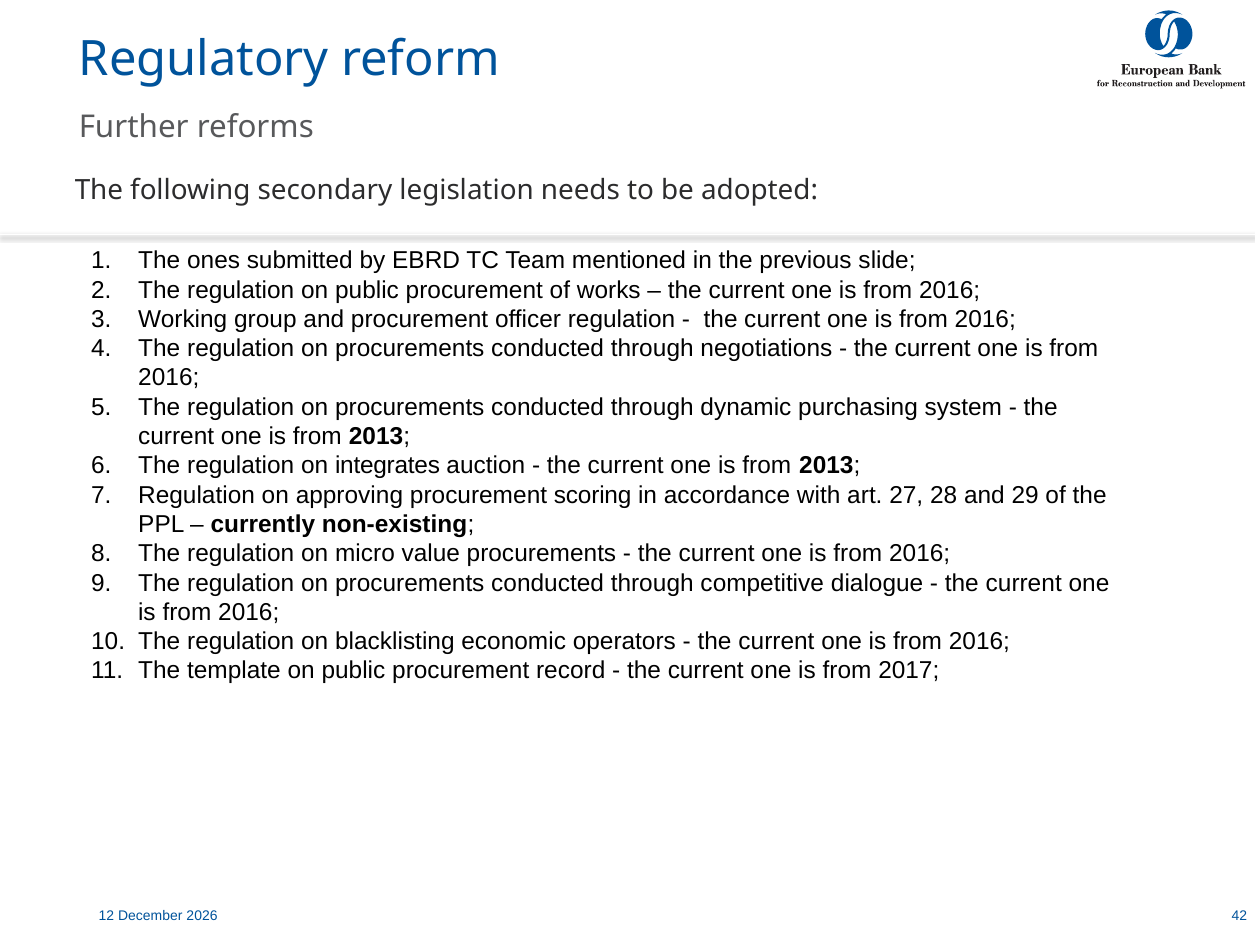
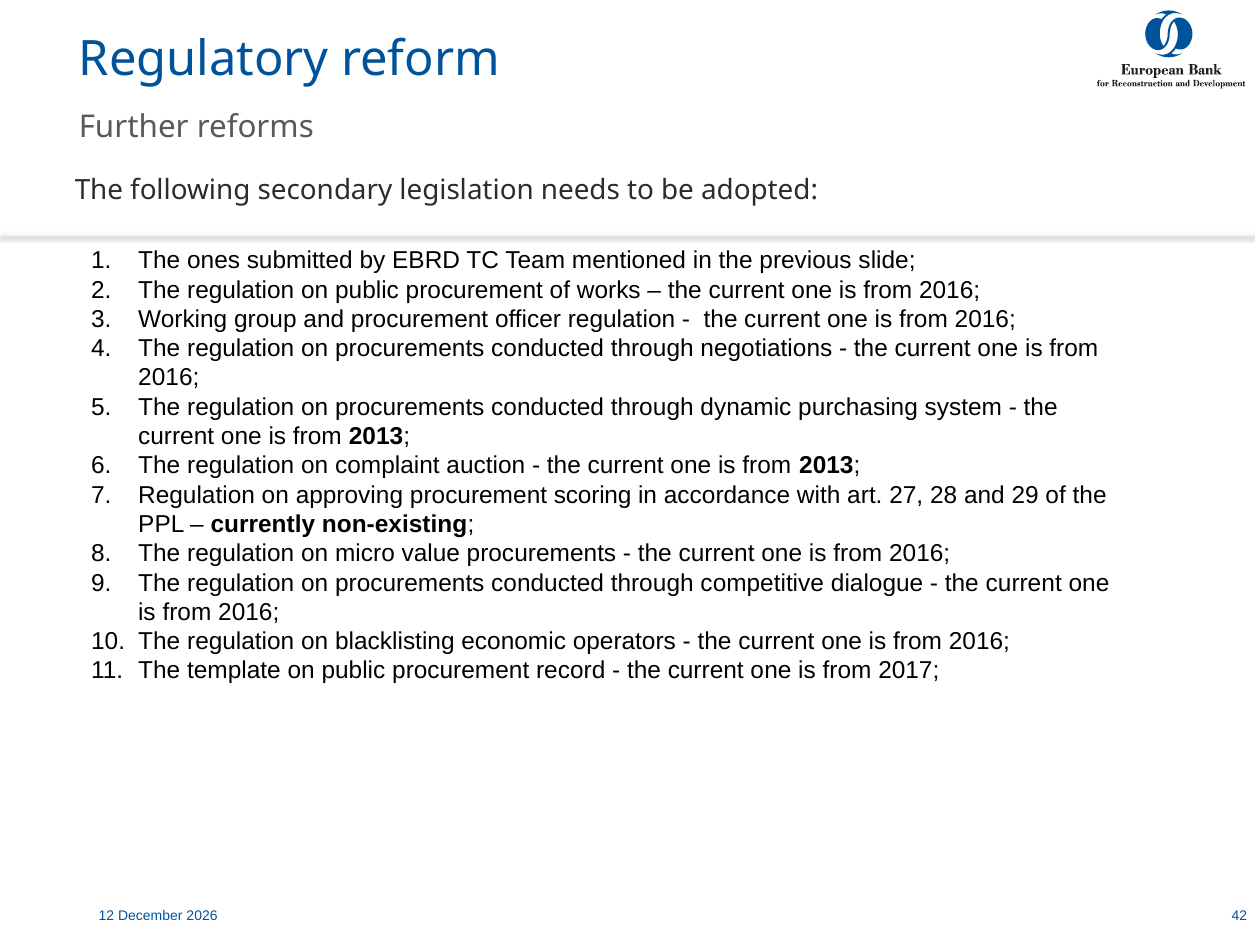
integrates: integrates -> complaint (387, 466)
